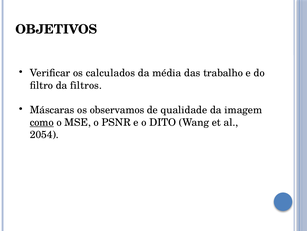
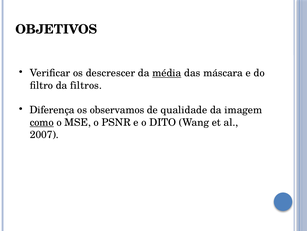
calculados: calculados -> descrescer (110, 73)
média underline: none -> present (167, 73)
trabalho: trabalho -> máscara (223, 73)
Máscaras: Máscaras -> Diferença (52, 110)
2054: 2054 -> 2007 (44, 134)
